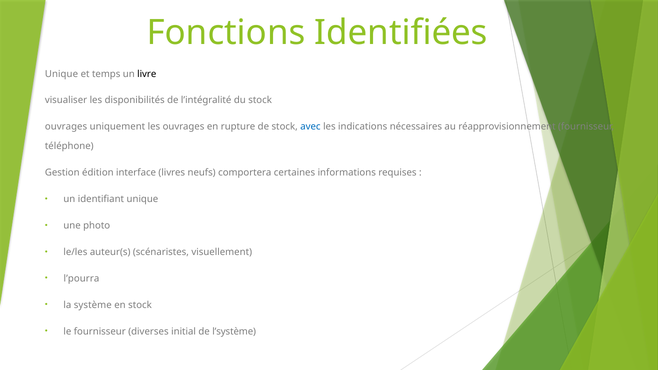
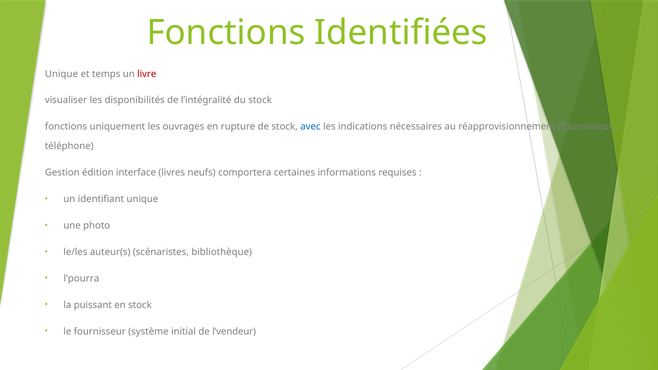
livre colour: black -> red (147, 74)
ouvrages: ouvrages -> fonctions (66, 127)
visuellement: visuellement -> bibliothèque (222, 252)
système: système -> puissant (93, 305)
diverses: diverses -> système (148, 331)
l’système: l’système -> l’vendeur (234, 331)
